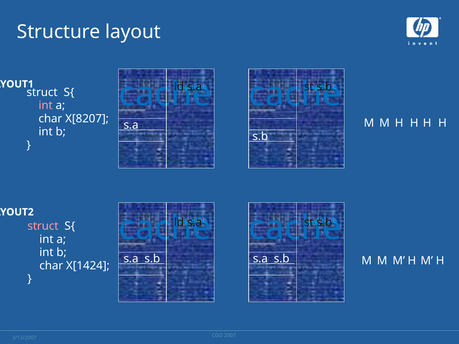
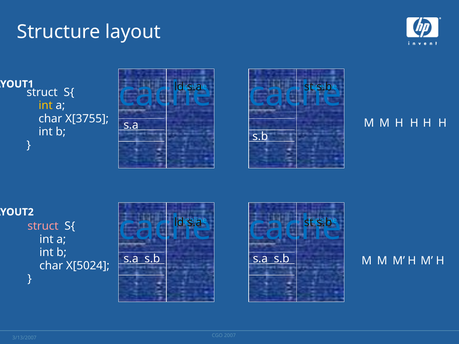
int colour: pink -> yellow (46, 106)
X[8207: X[8207 -> X[3755 (87, 119)
X[1424: X[1424 -> X[5024 (88, 266)
